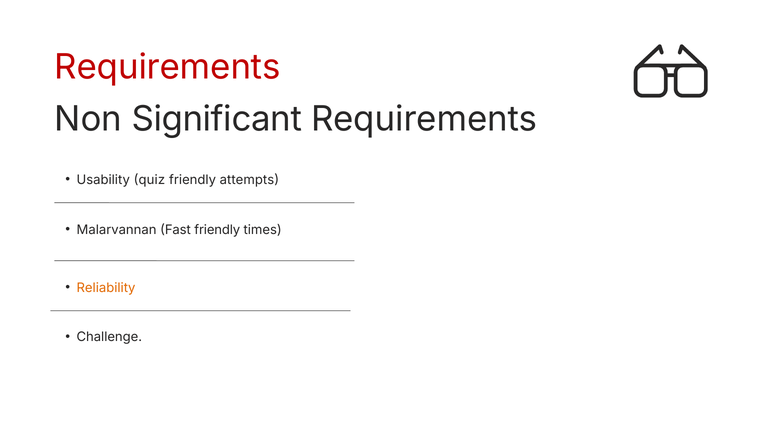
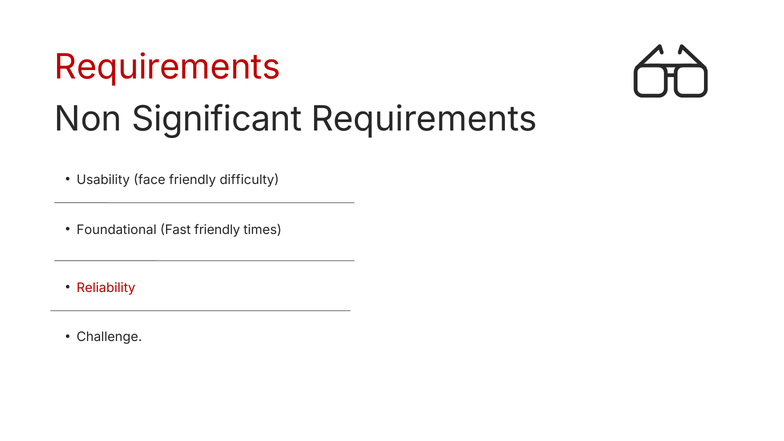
quiz: quiz -> face (149, 180)
attempts: attempts -> difficulty (249, 180)
Malarvannan: Malarvannan -> Foundational (117, 230)
Reliability colour: orange -> red (106, 288)
